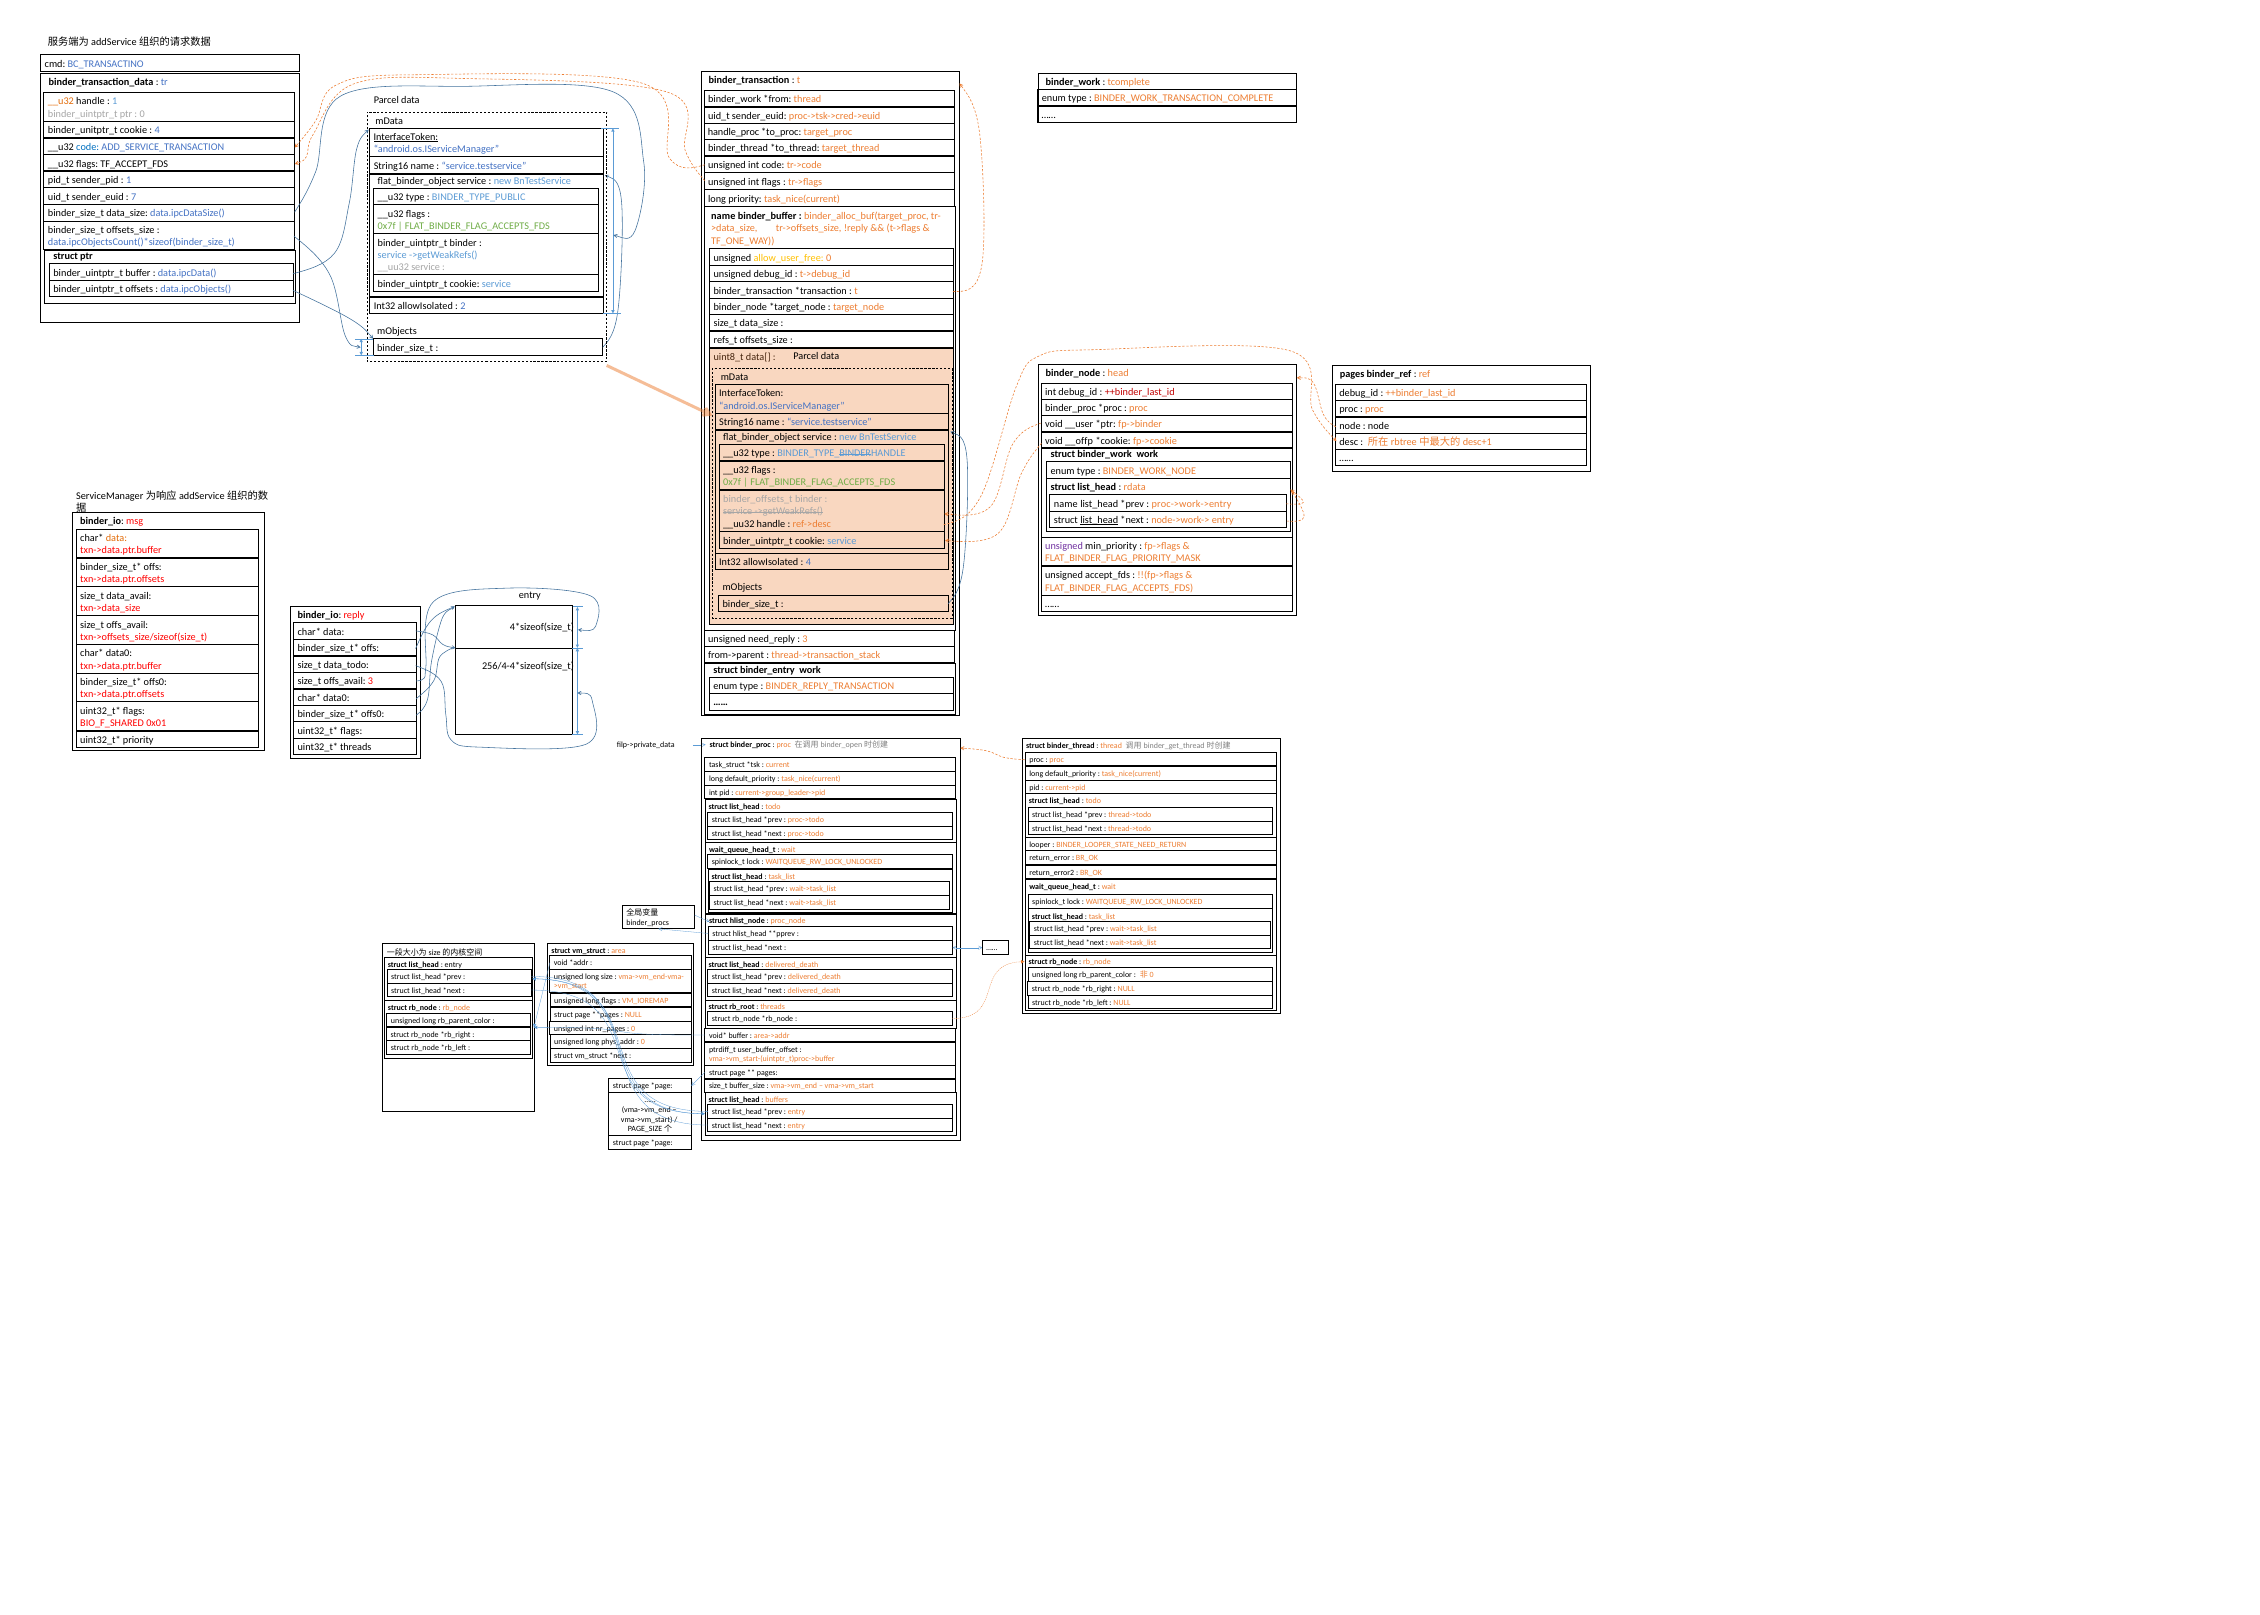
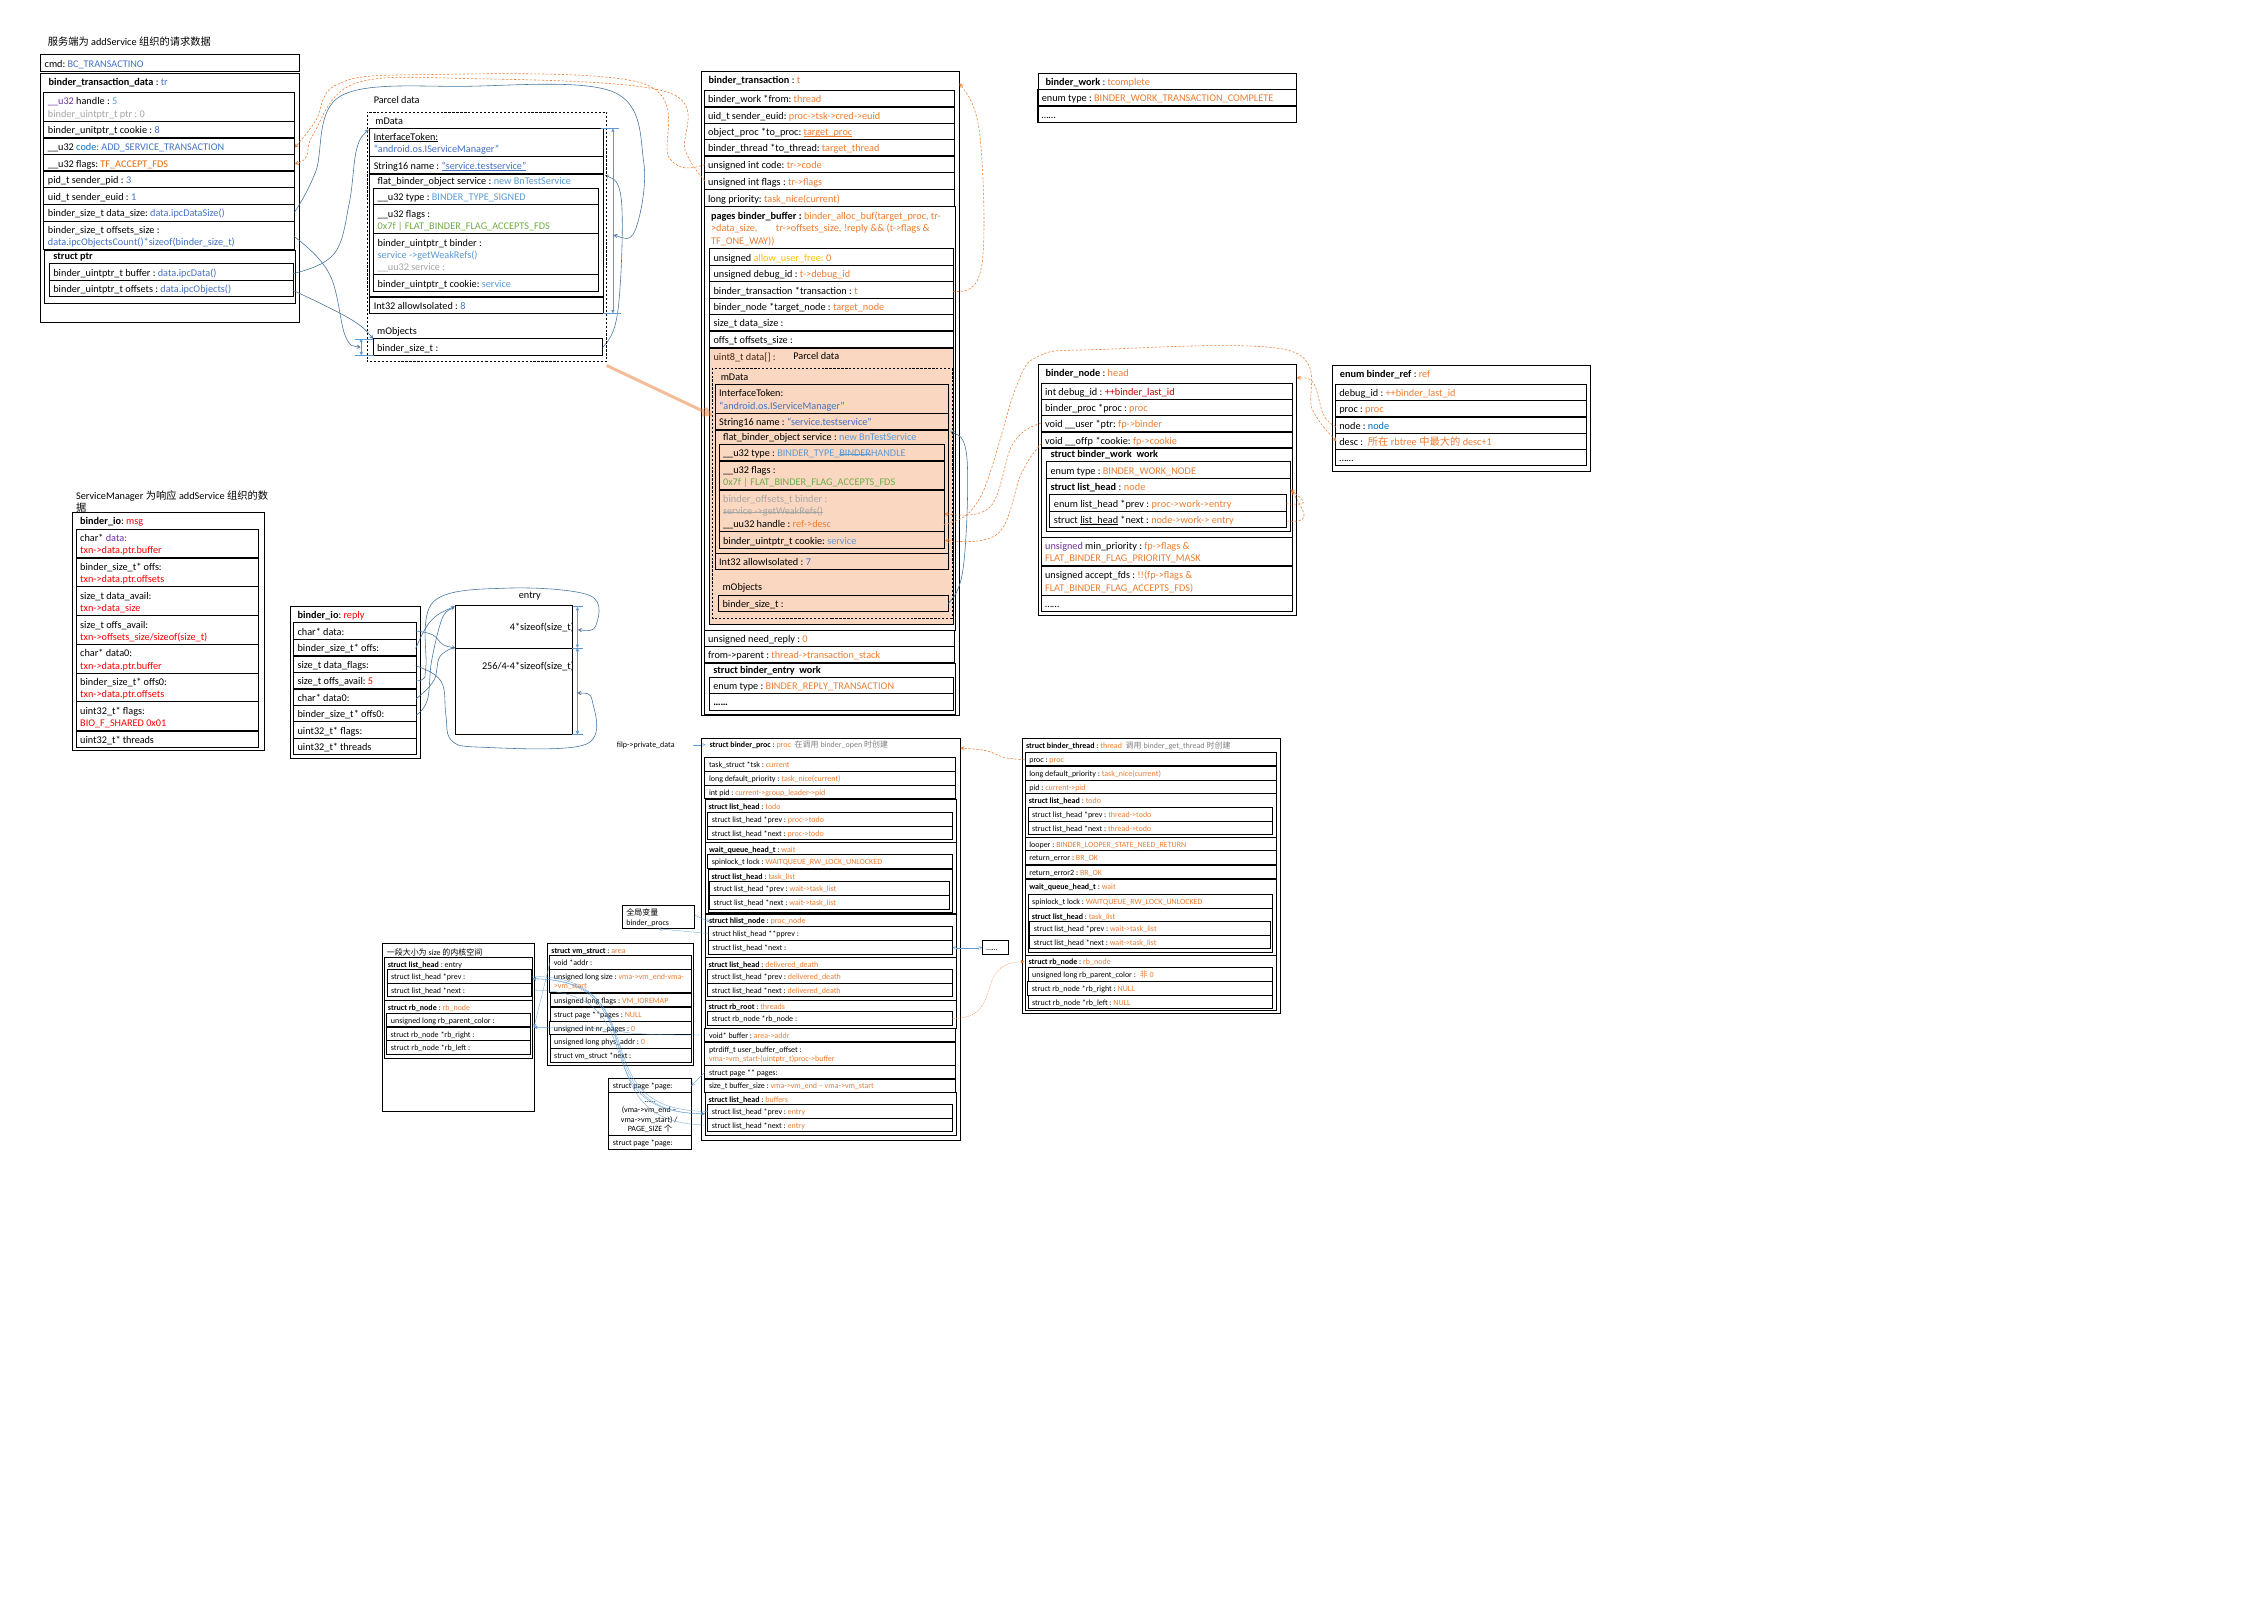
__u32 colour: orange -> purple (61, 101)
1: 1 -> 5 (115, 101)
4: 4 -> 8 (157, 130)
handle_proc: handle_proc -> object_proc (733, 132)
target_proc underline: none -> present (828, 132)
TF_ACCEPT_FDS colour: black -> orange (134, 164)
service.testservice underline: none -> present (484, 166)
1: 1 -> 3 (129, 180)
7: 7 -> 1 (134, 197)
BINDER_TYPE_PUBLIC: BINDER_TYPE_PUBLIC -> BINDER_TYPE_SIGNED (479, 197)
name: name -> pages (723, 216)
2: 2 -> 8 (463, 306)
refs_t: refs_t -> offs_t (725, 340)
pages: pages -> enum (1352, 374)
node colour: black -> blue (1379, 426)
rdata: rdata -> node (1135, 487)
name: name -> enum (1066, 503)
data colour: orange -> purple (116, 538)
4: 4 -> 7 (808, 562)
3: 3 -> 0 (805, 639)
data_todo: data_todo -> data_flags (346, 665)
offs_avail 3: 3 -> 5 (370, 681)
priority: priority -> threads (138, 740)
